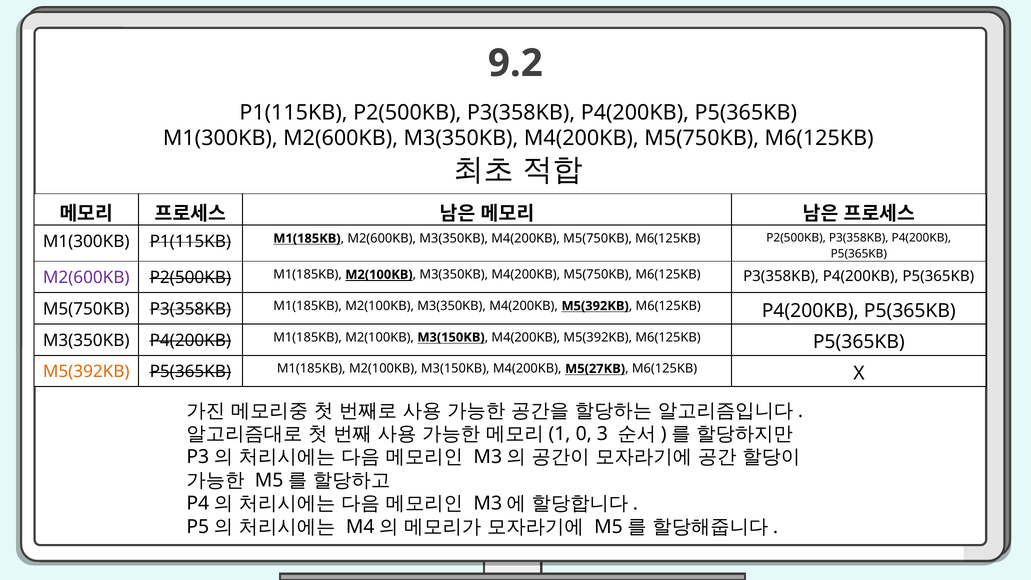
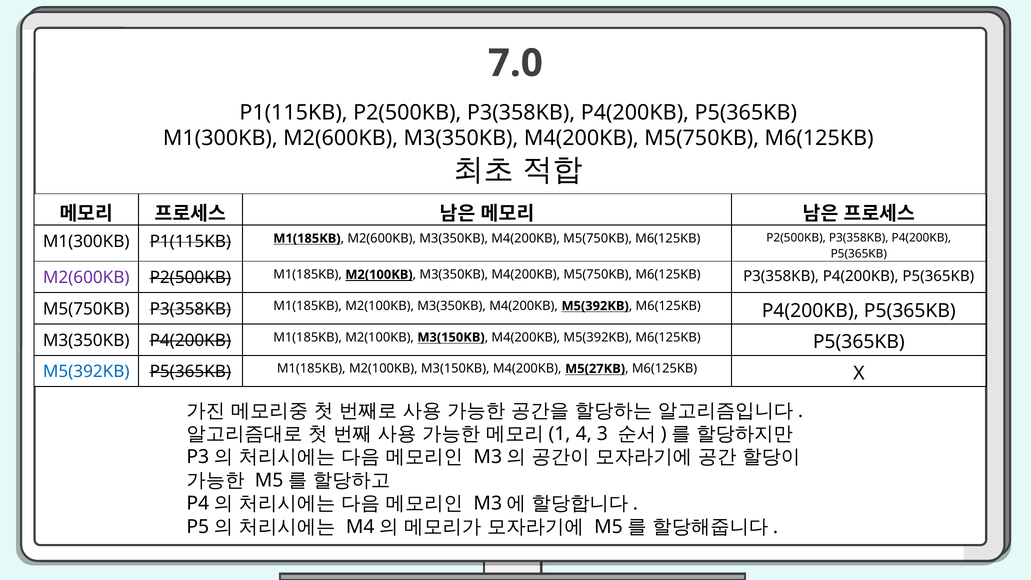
9.2: 9.2 -> 7.0 (515, 63)
M5(392KB colour: orange -> blue (86, 372)
0: 0 -> 4 (584, 434)
